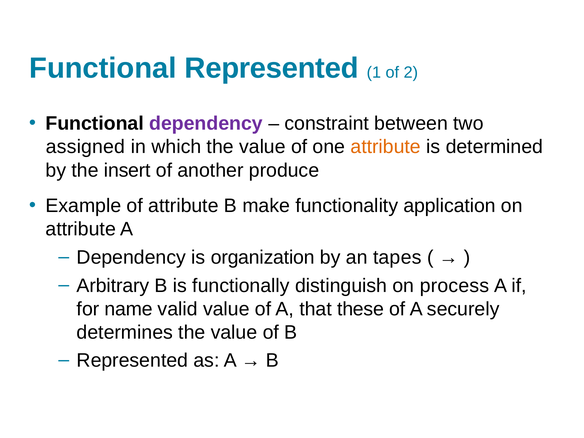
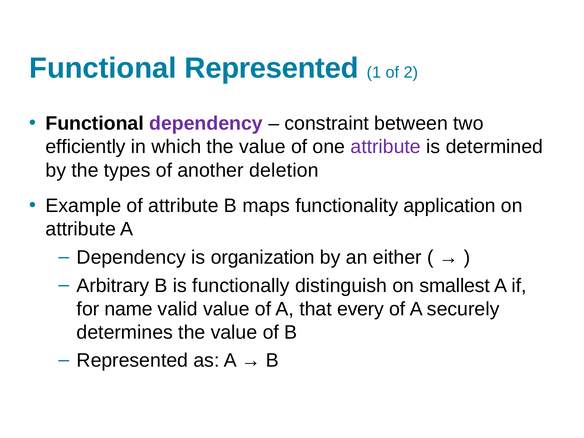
assigned: assigned -> efficiently (86, 147)
attribute colour: orange -> purple (386, 147)
insert: insert -> types (127, 170)
produce: produce -> deletion (284, 170)
make: make -> maps (266, 206)
tapes: tapes -> either (397, 257)
process: process -> smallest (455, 286)
these: these -> every (361, 309)
